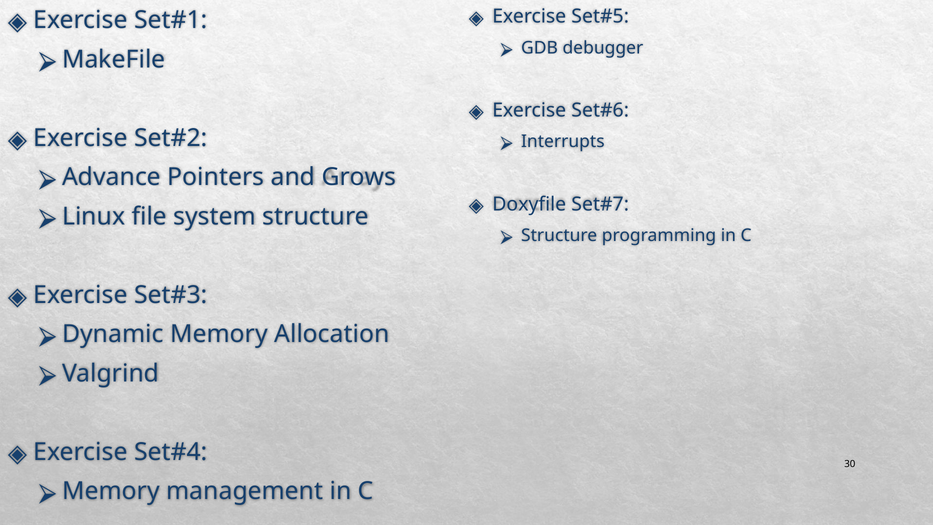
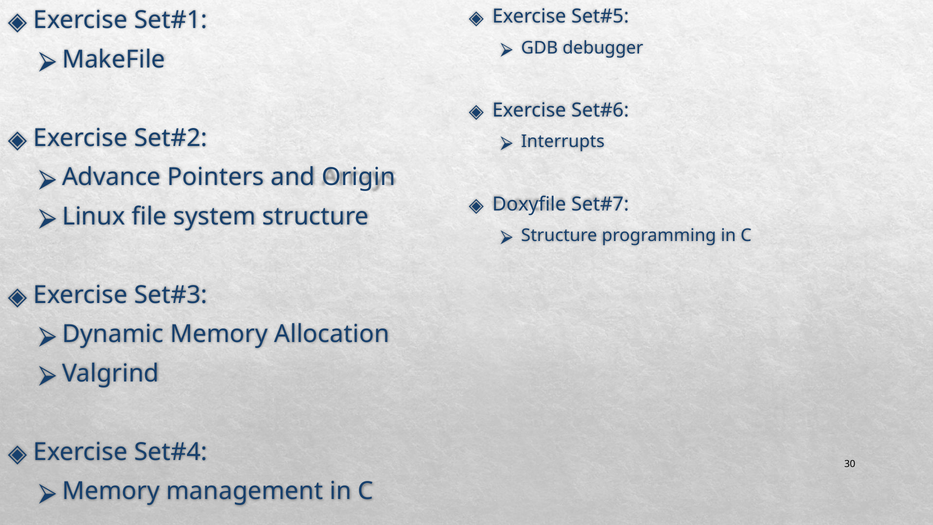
Grows: Grows -> Origin (359, 177)
